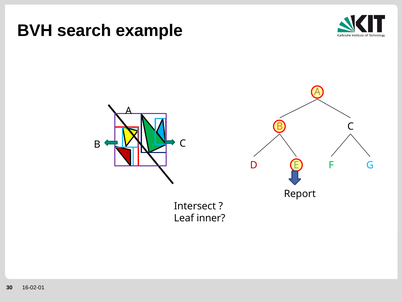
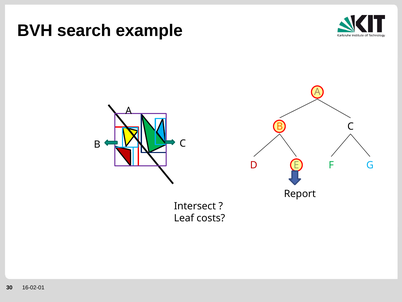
inner: inner -> costs (211, 218)
